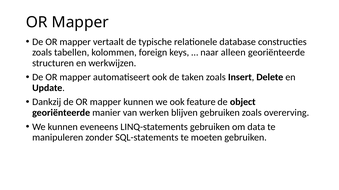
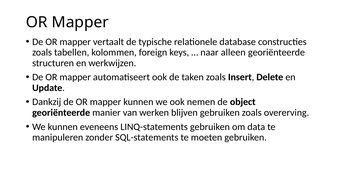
feature: feature -> nemen (201, 102)
